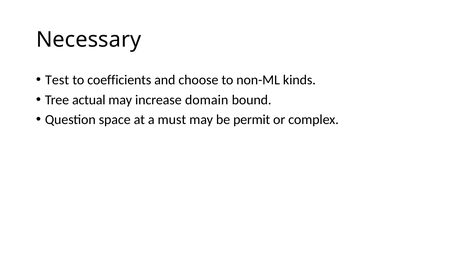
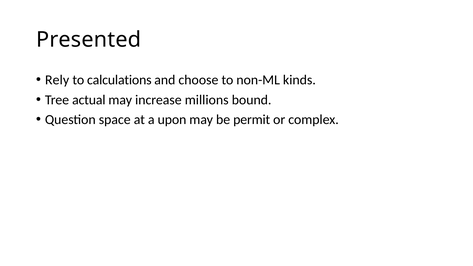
Necessary: Necessary -> Presented (89, 40)
Test: Test -> Rely (57, 80)
coefficients: coefficients -> calculations (119, 80)
domain: domain -> millions (207, 100)
must: must -> upon (172, 120)
